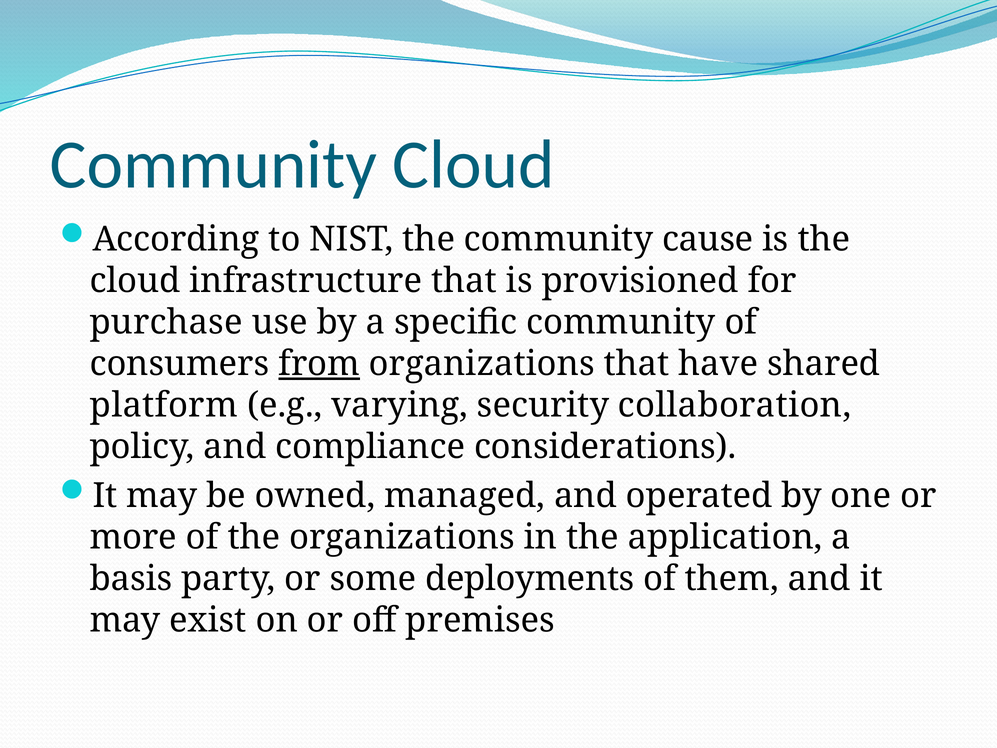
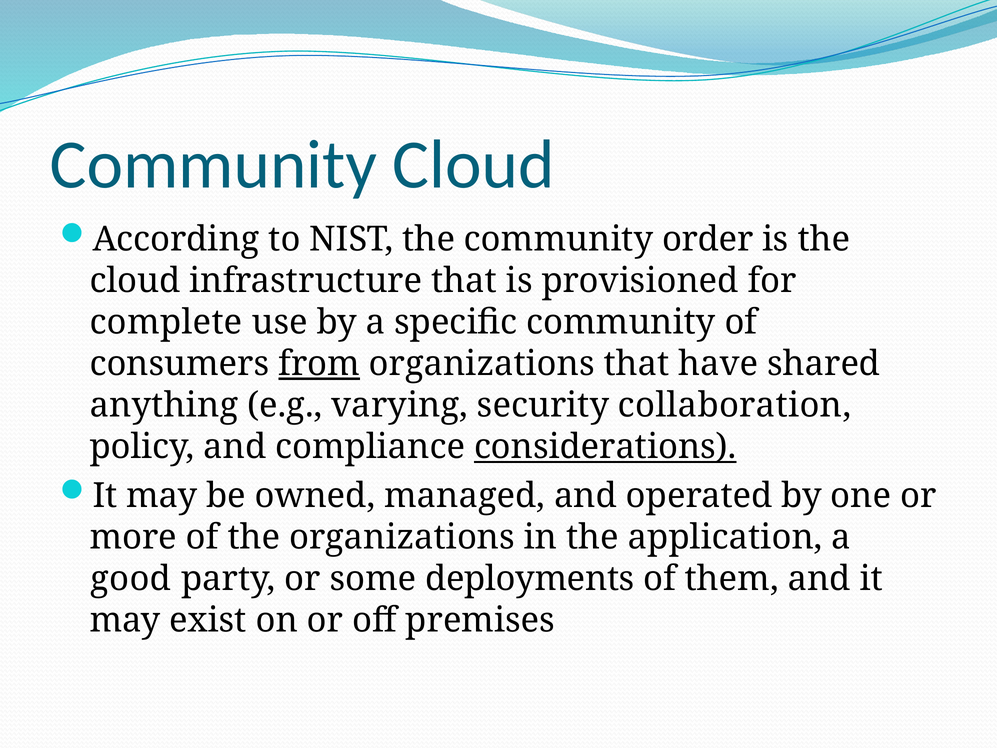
cause: cause -> order (708, 239)
purchase: purchase -> complete (166, 322)
platform: platform -> anything (164, 405)
considerations underline: none -> present (605, 447)
basis: basis -> good (131, 579)
